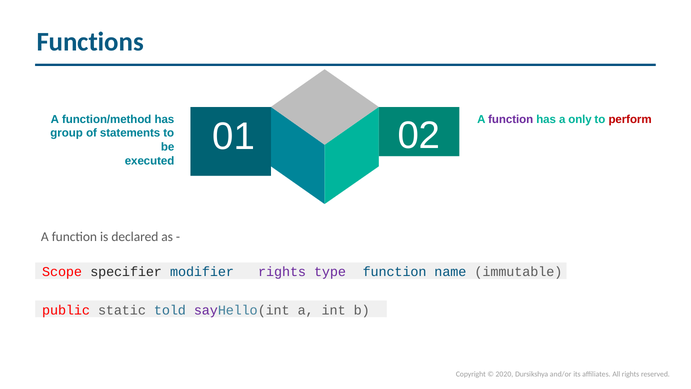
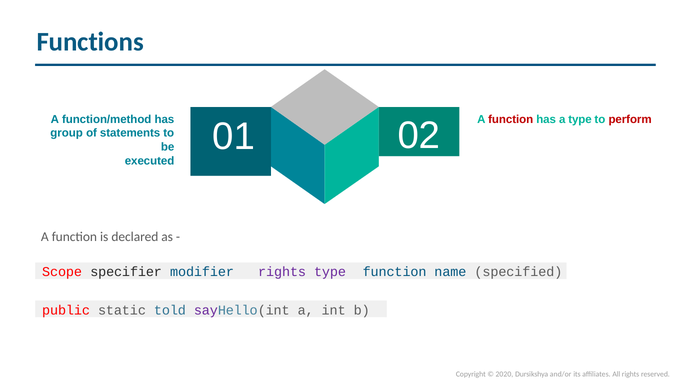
function colour: purple -> red (511, 119)
a only: only -> type (580, 119)
immutable: immutable -> specified (518, 272)
